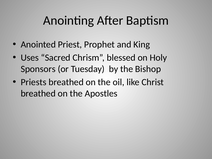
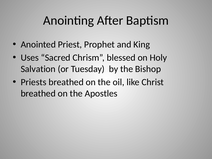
Sponsors: Sponsors -> Salvation (38, 69)
